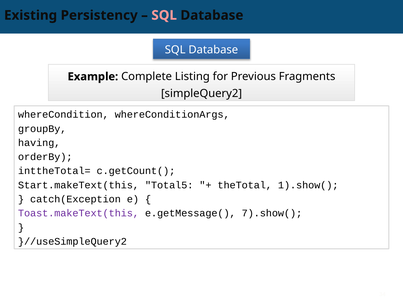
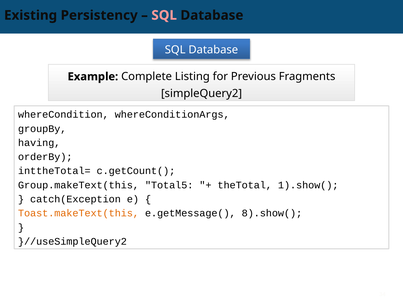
Start.makeText(this: Start.makeText(this -> Group.makeText(this (79, 185)
Toast.makeText(this colour: purple -> orange (79, 213)
7).show(: 7).show( -> 8).show( (272, 213)
